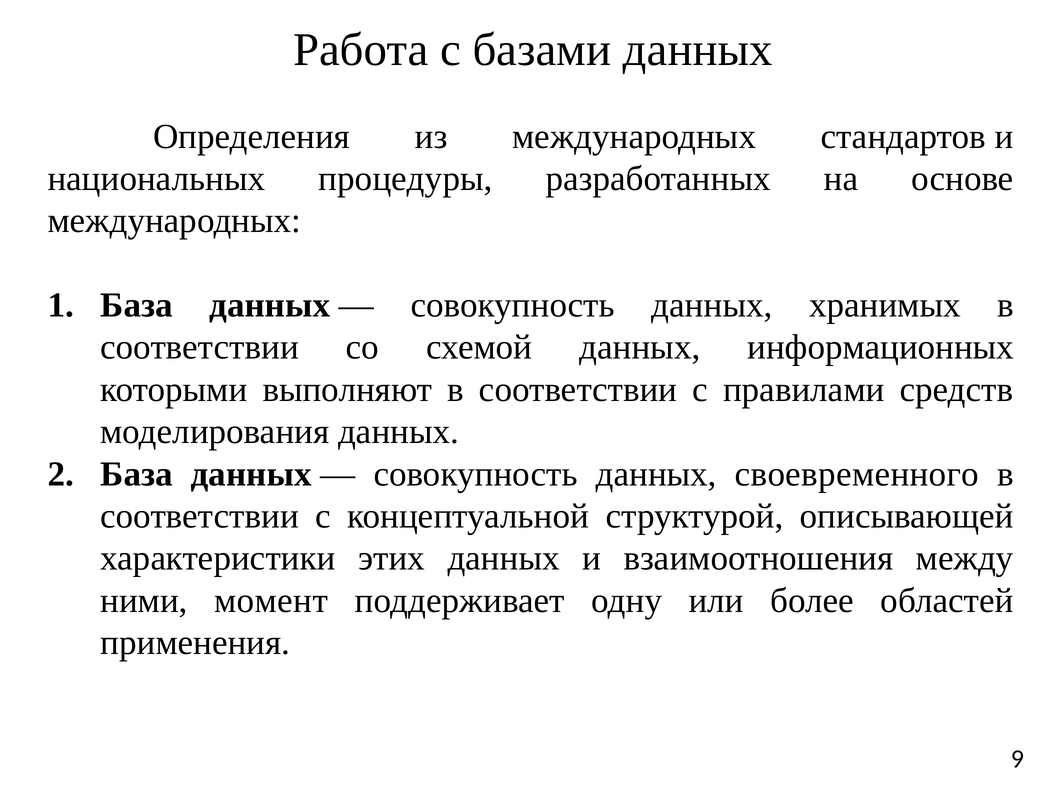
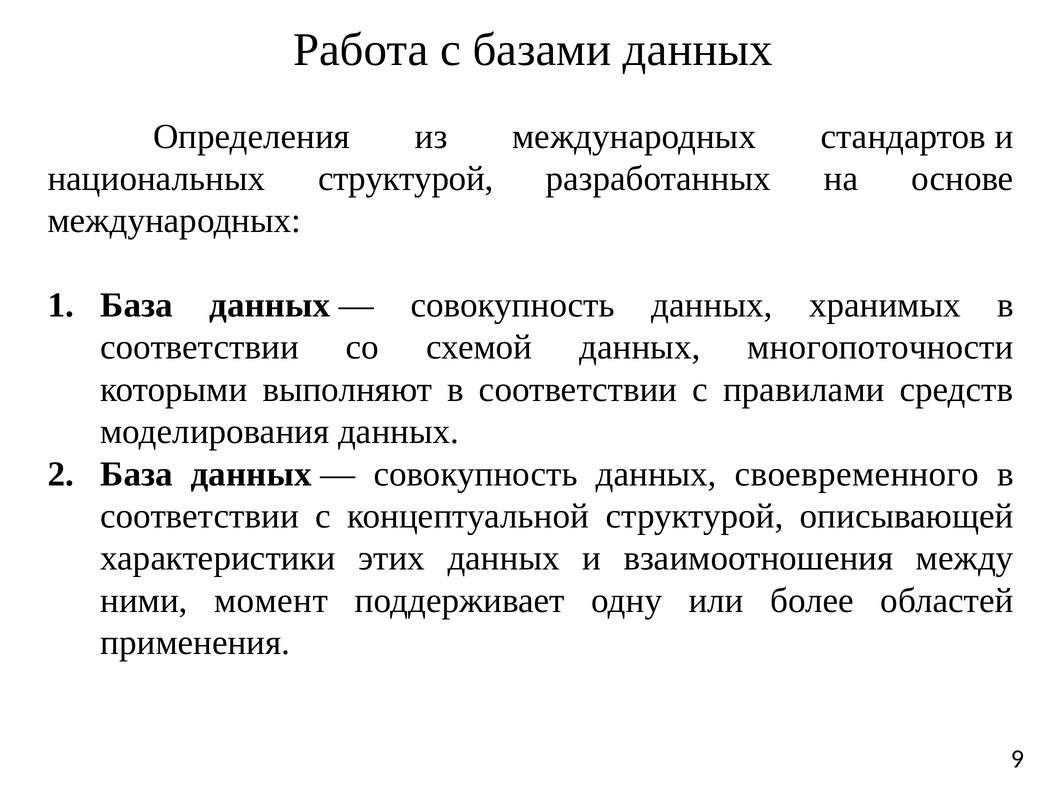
национальных процедуры: процедуры -> структурой (406, 178)
информационных: информационных -> многопоточности (881, 347)
